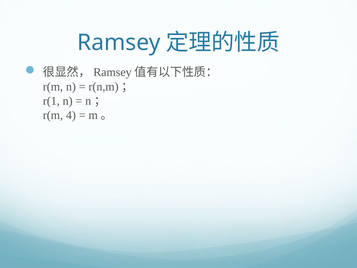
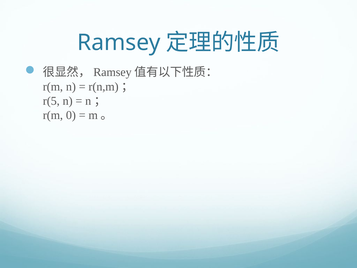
r(1: r(1 -> r(5 (51, 101)
4: 4 -> 0 (71, 115)
